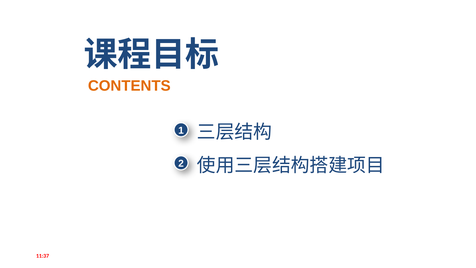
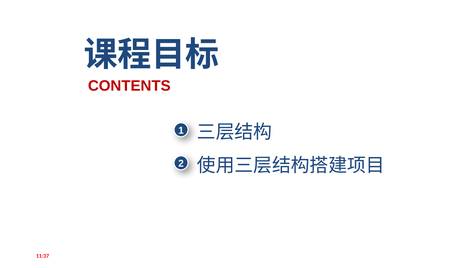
CONTENTS colour: orange -> red (129, 86)
